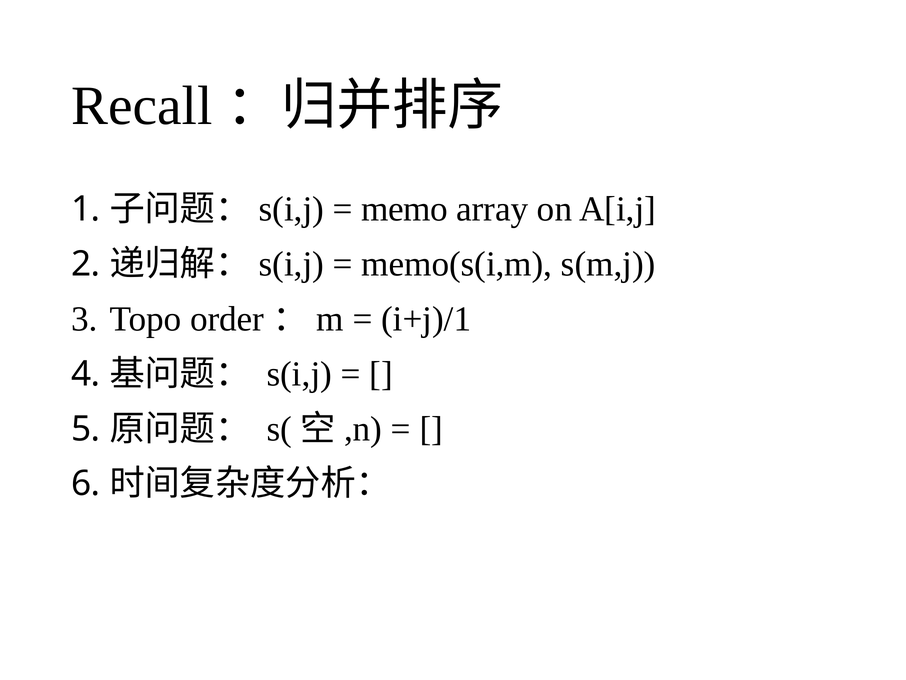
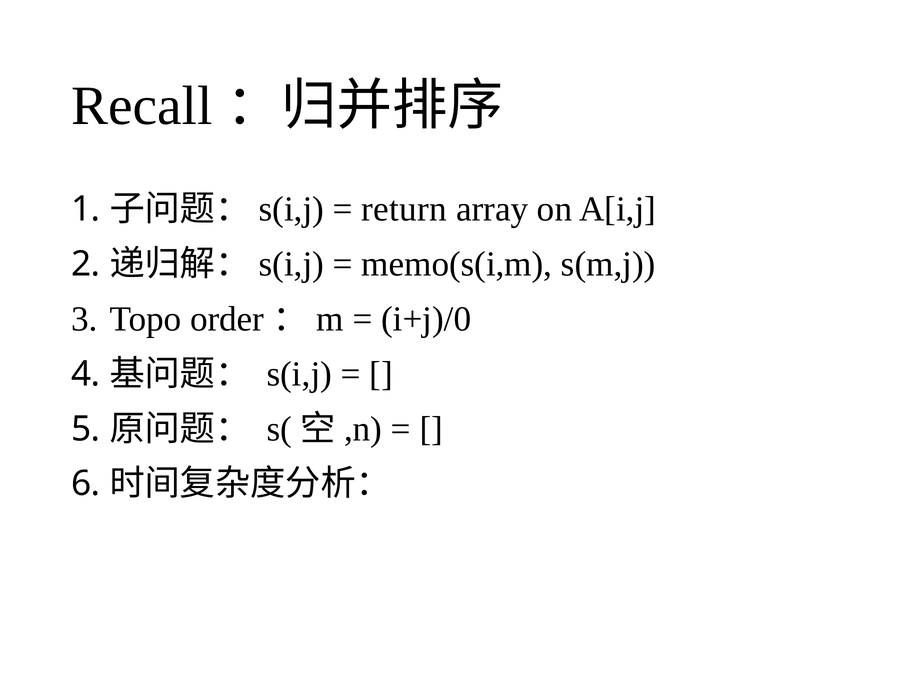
memo: memo -> return (404, 209)
i+j)/1: i+j)/1 -> i+j)/0 (426, 319)
